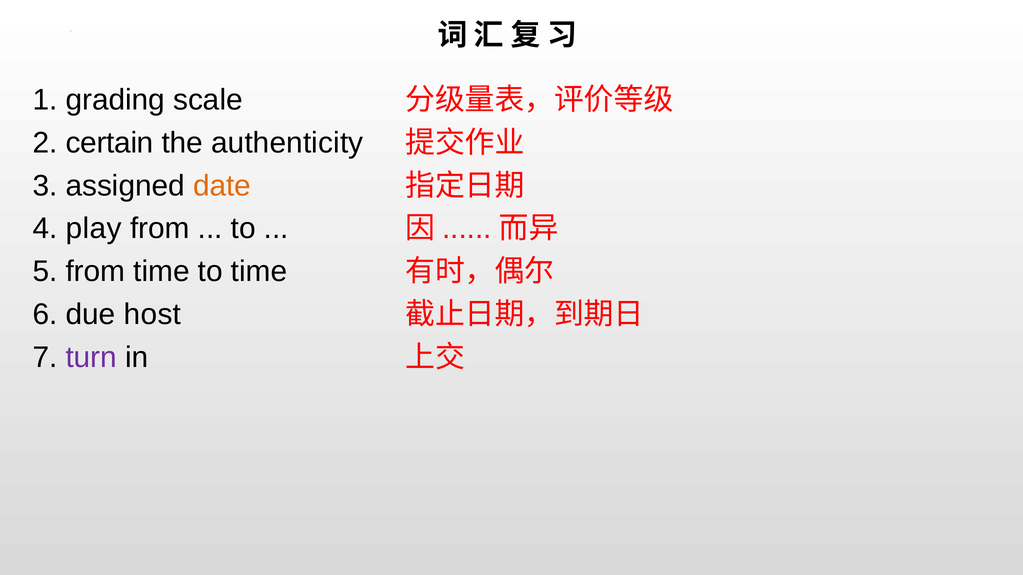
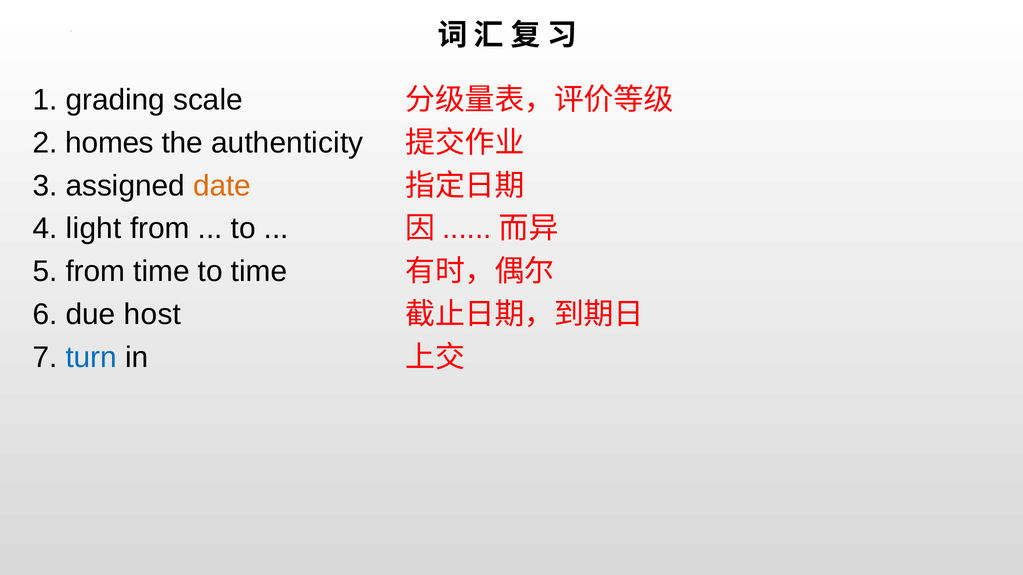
certain: certain -> homes (110, 143)
play: play -> light (94, 229)
turn colour: purple -> blue (91, 358)
